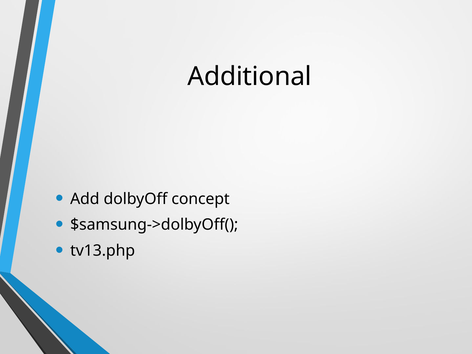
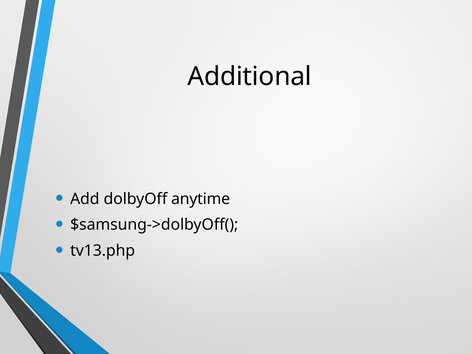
concept: concept -> anytime (201, 199)
